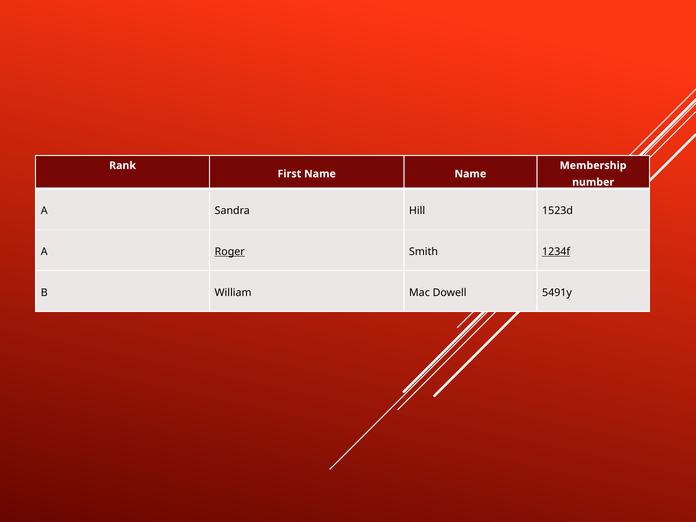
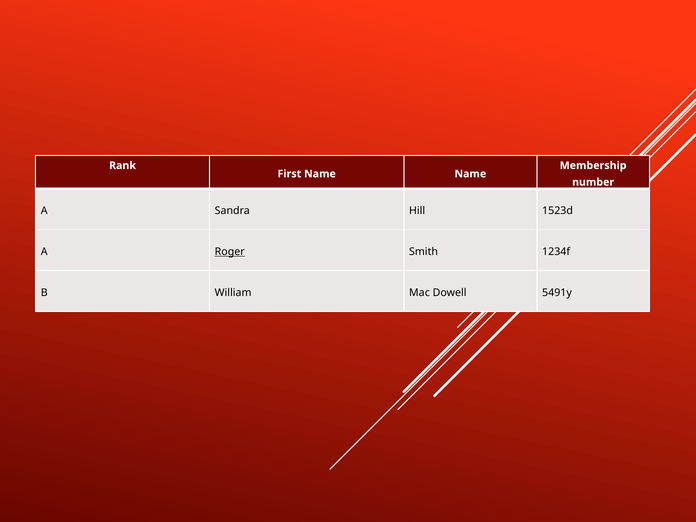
1234f underline: present -> none (556, 252)
